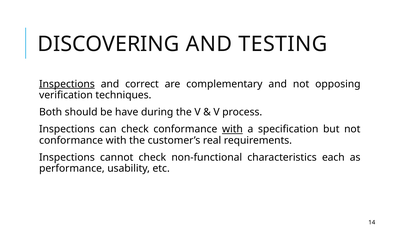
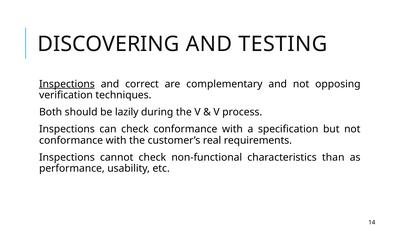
have: have -> lazily (127, 112)
with underline: present -> none (232, 129)
each: each -> than (333, 158)
